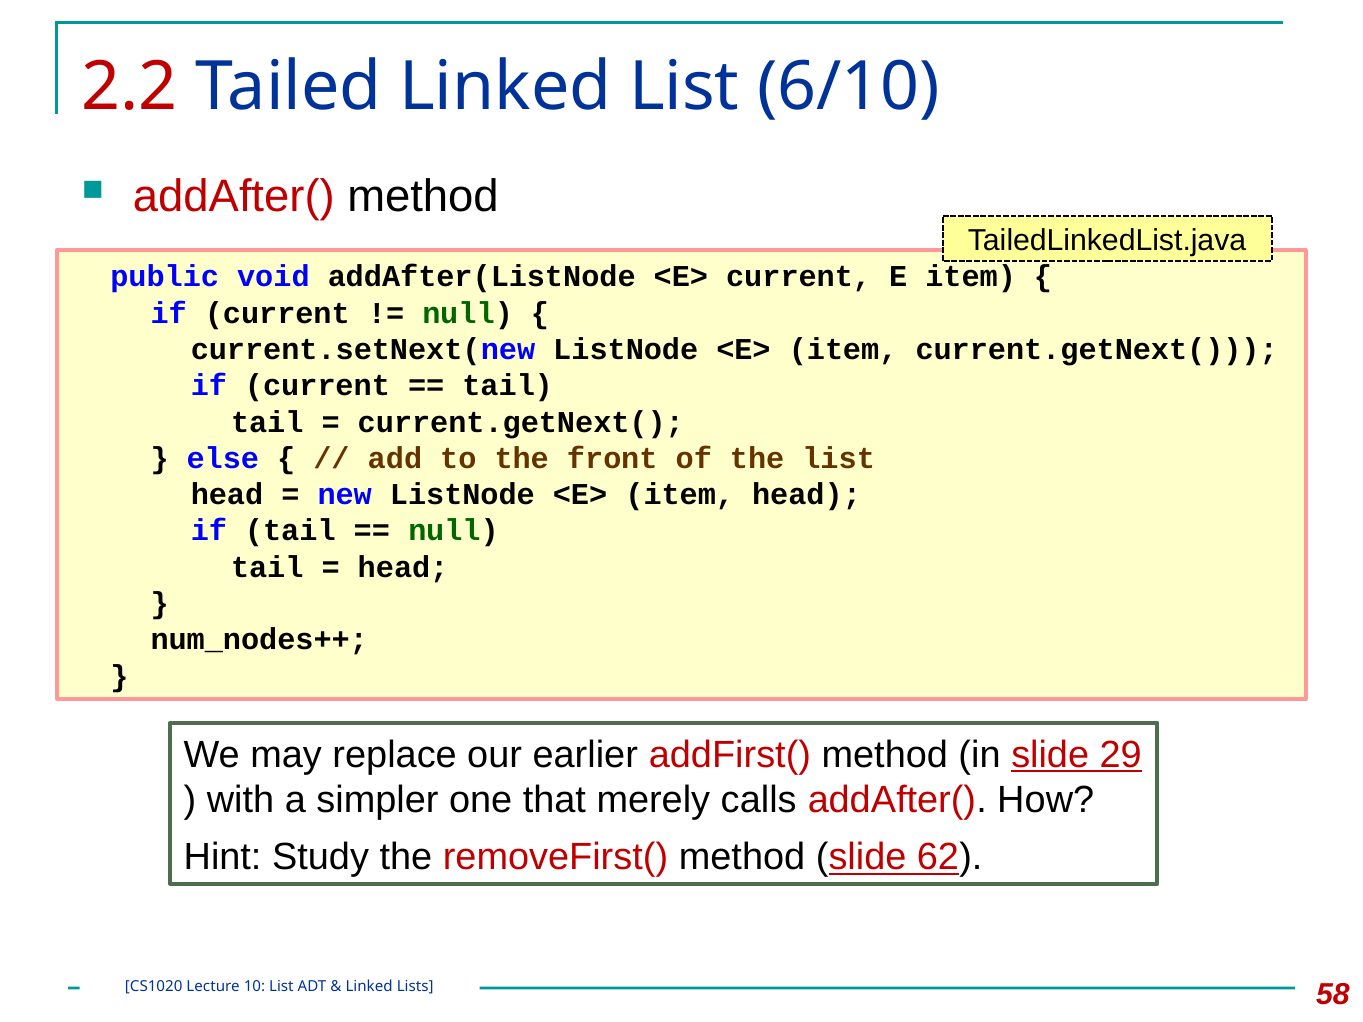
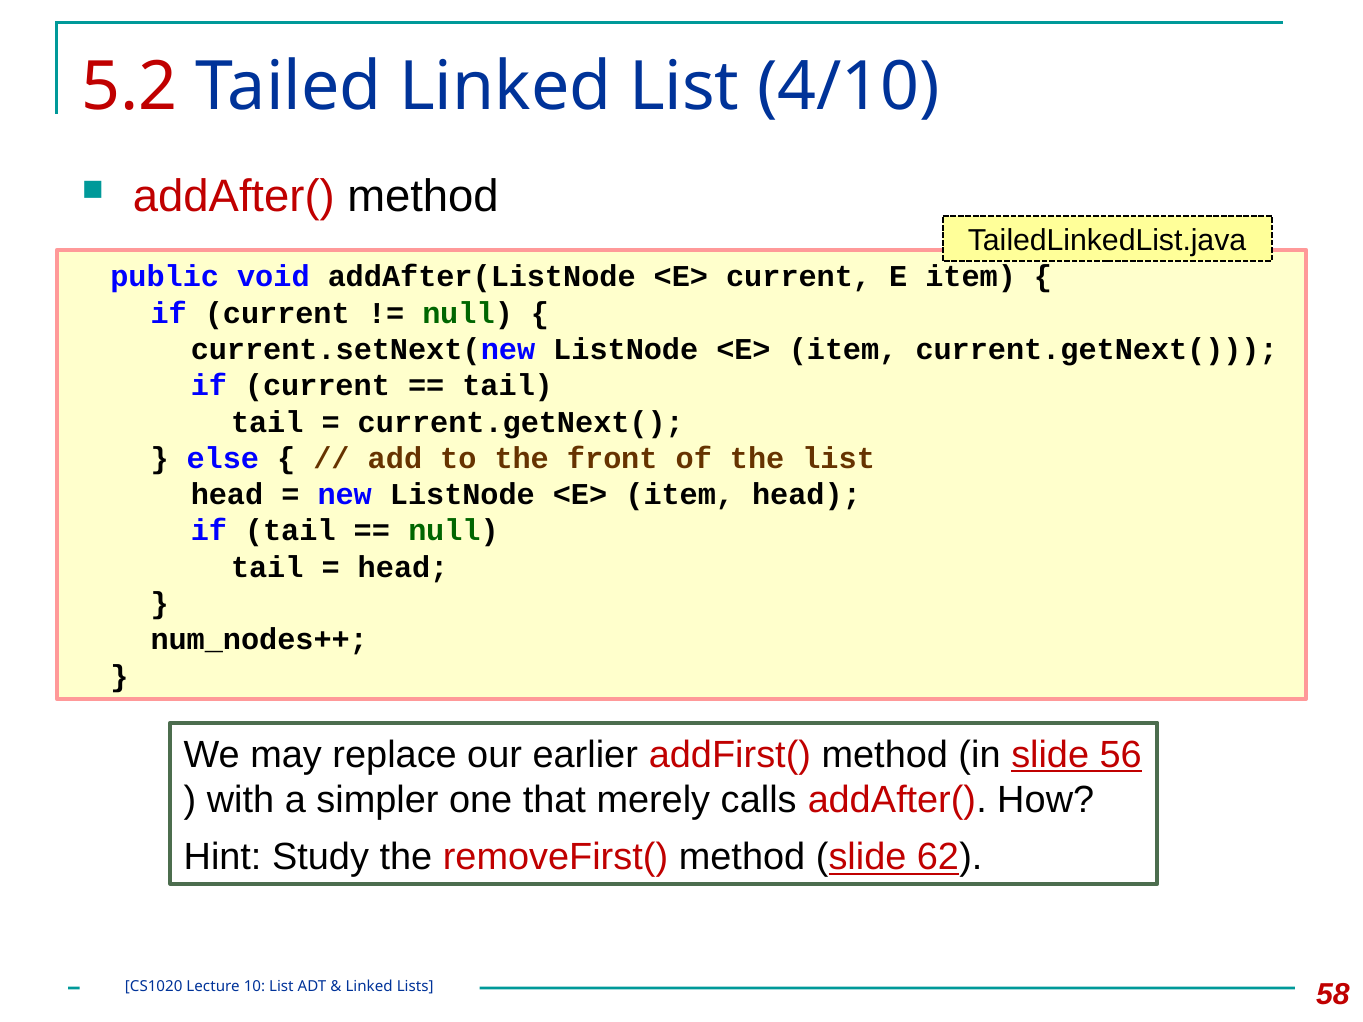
2.2: 2.2 -> 5.2 (130, 87)
6/10: 6/10 -> 4/10 (849, 87)
29: 29 -> 56 (1121, 755)
